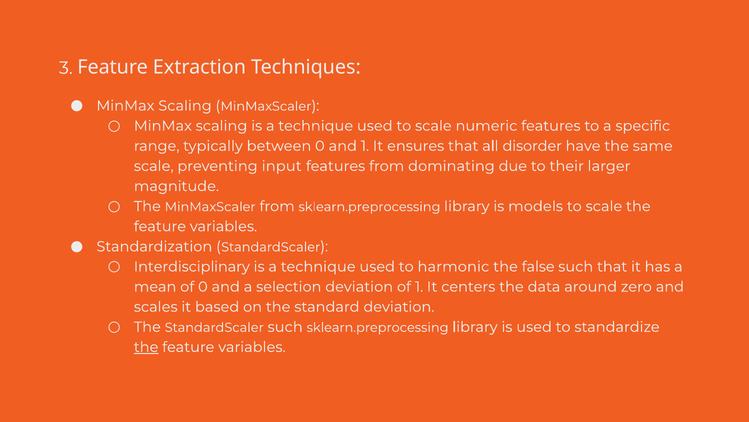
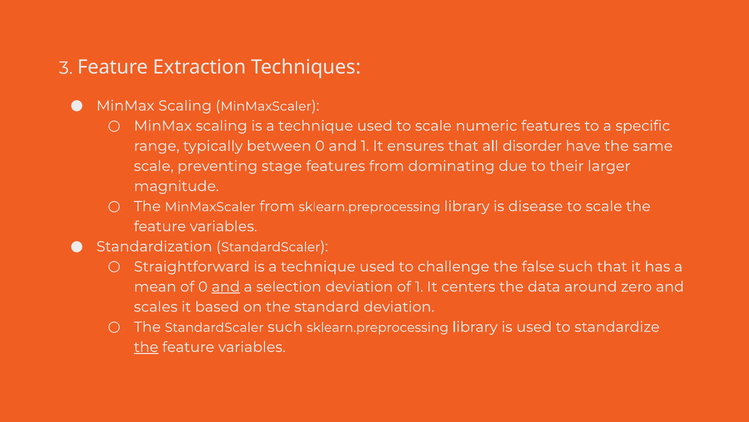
input: input -> stage (282, 166)
models: models -> disease (536, 206)
Interdisciplinary: Interdisciplinary -> Straightforward (192, 266)
harmonic: harmonic -> challenge (453, 266)
and underline: none -> present (226, 286)
